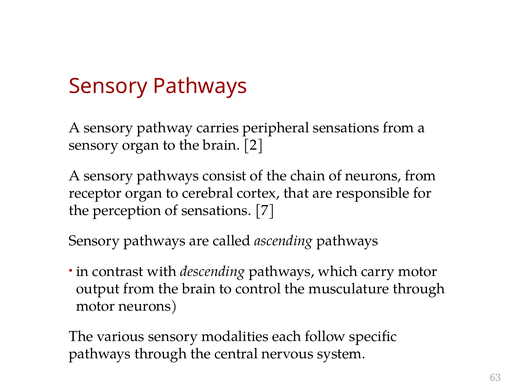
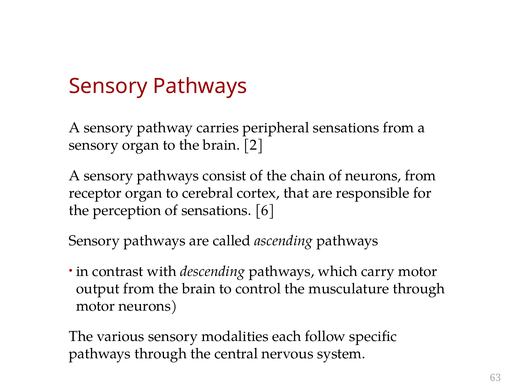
7: 7 -> 6 (265, 211)
